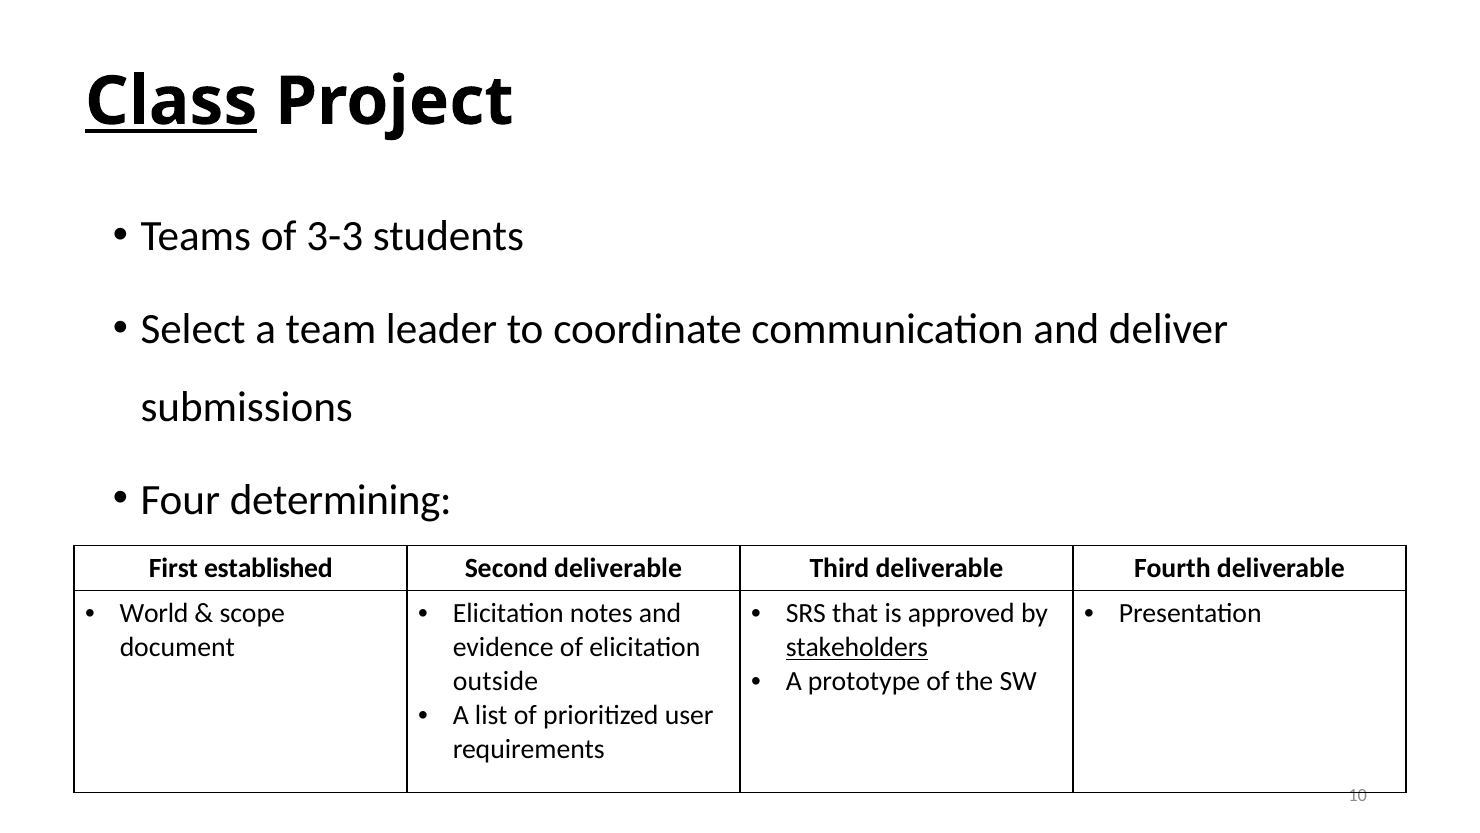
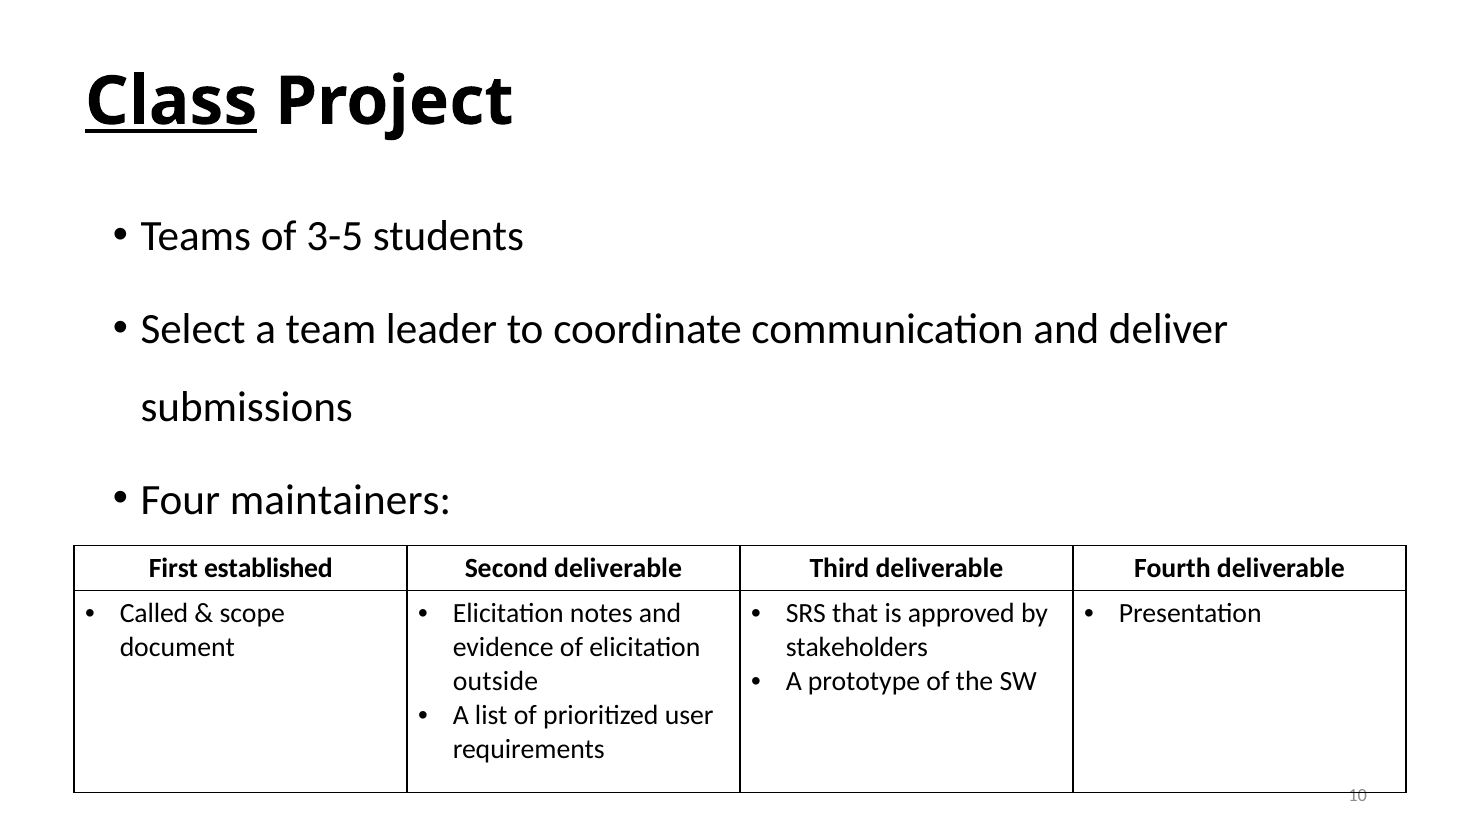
3-3: 3-3 -> 3-5 (335, 236)
determining: determining -> maintainers (340, 500)
World: World -> Called (154, 613)
stakeholders underline: present -> none (857, 647)
